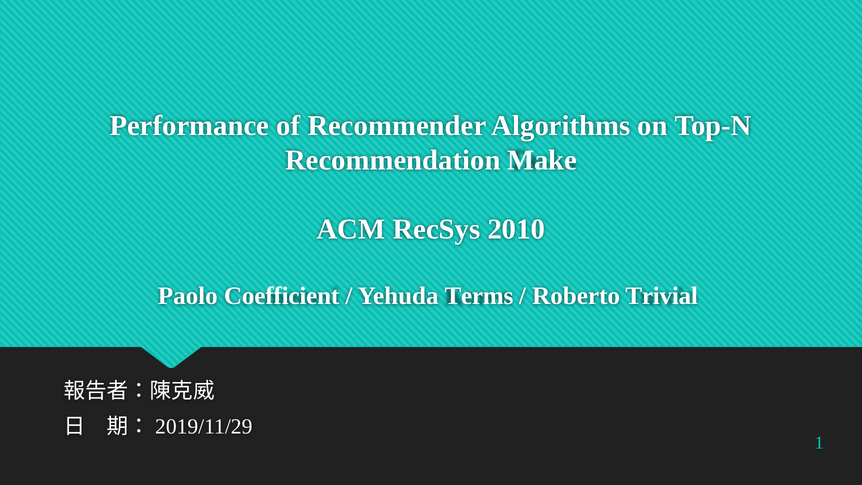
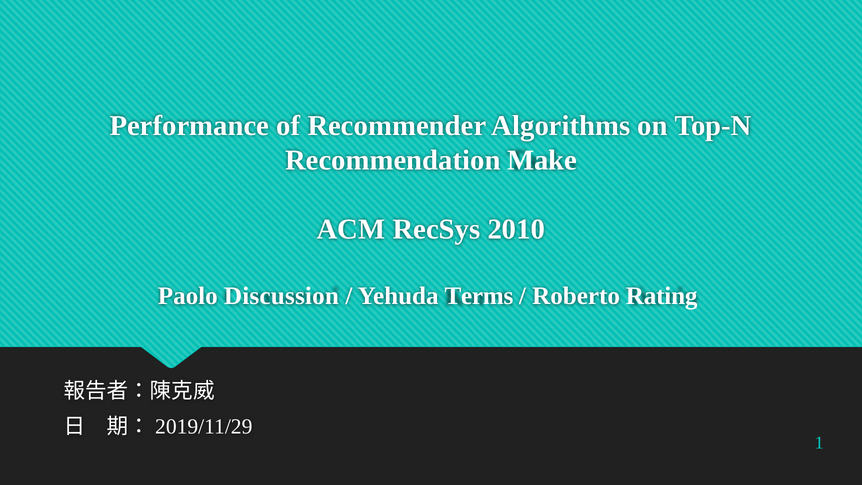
Coefficient: Coefficient -> Discussion (281, 296)
Trivial: Trivial -> Rating (662, 296)
